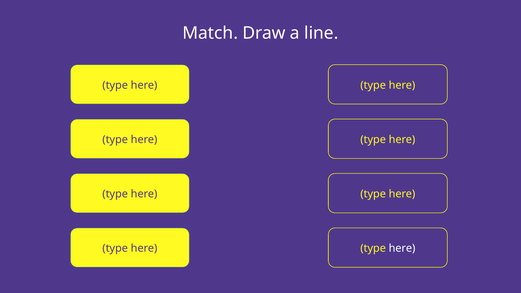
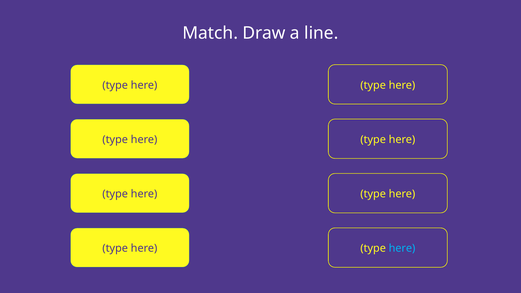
here colour: white -> light blue (402, 248)
